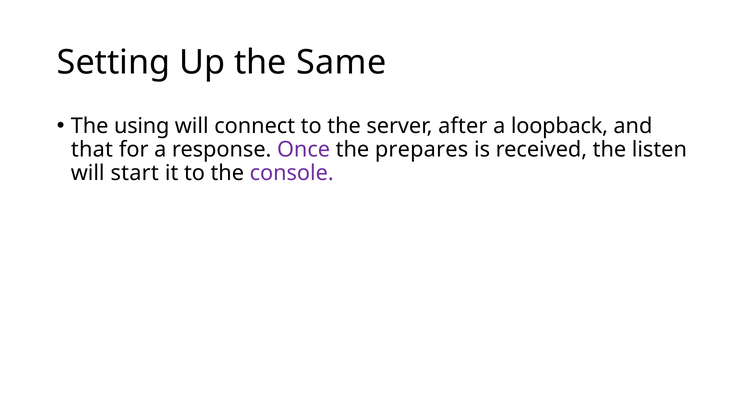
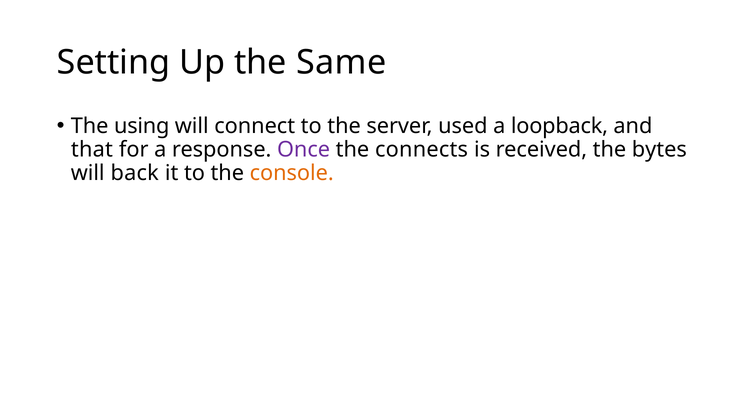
after: after -> used (463, 126)
prepares: prepares -> connects (422, 149)
listen: listen -> bytes (659, 149)
start: start -> back (135, 173)
console colour: purple -> orange (292, 173)
